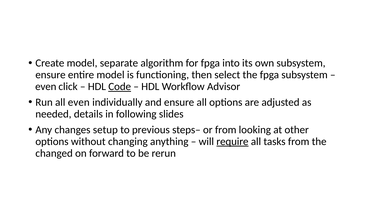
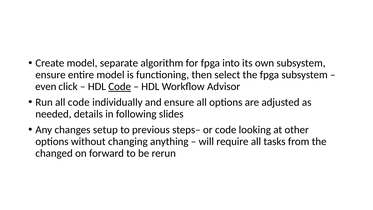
all even: even -> code (79, 102)
or from: from -> code (226, 130)
require underline: present -> none (232, 141)
